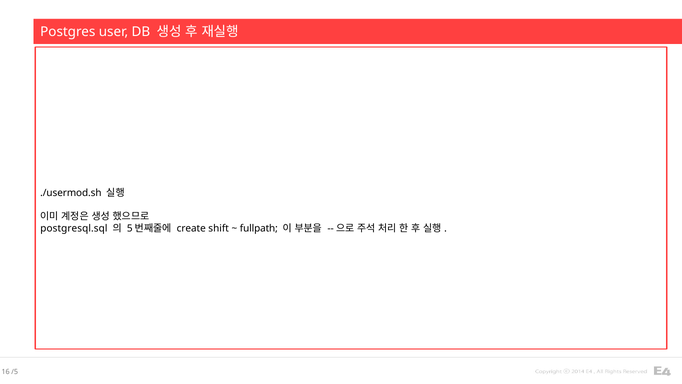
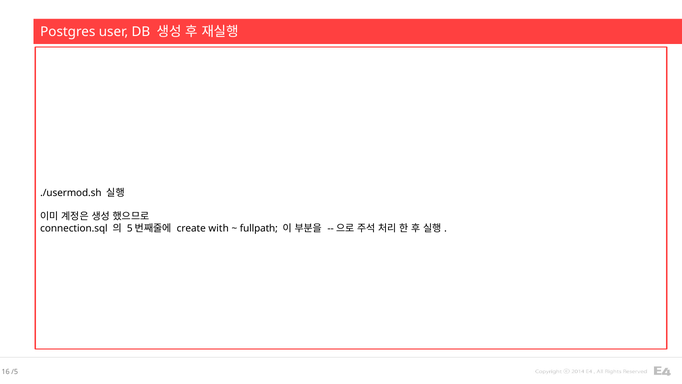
postgresql.sql: postgresql.sql -> connection.sql (74, 228)
shift: shift -> with (219, 228)
